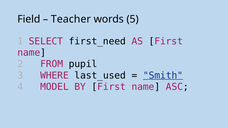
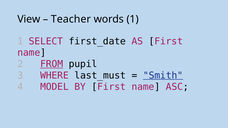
Field: Field -> View (29, 19)
words 5: 5 -> 1 (133, 19)
first_need: first_need -> first_date (97, 41)
FROM underline: none -> present (52, 64)
last_used: last_used -> last_must (100, 76)
